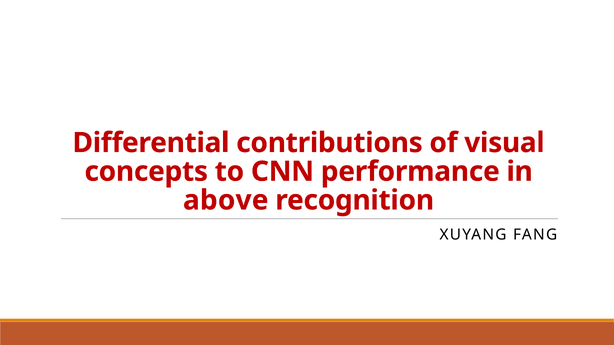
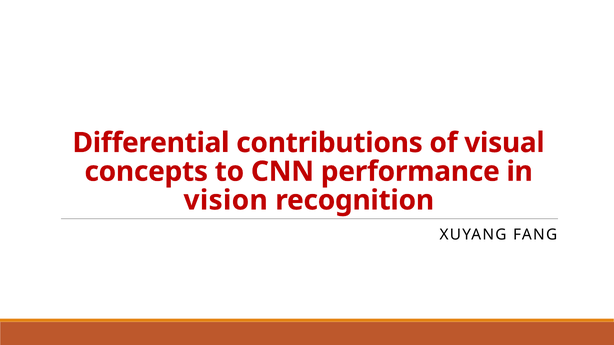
above: above -> vision (226, 200)
